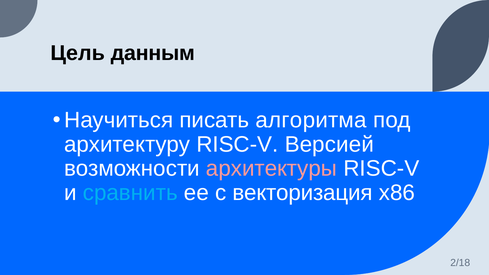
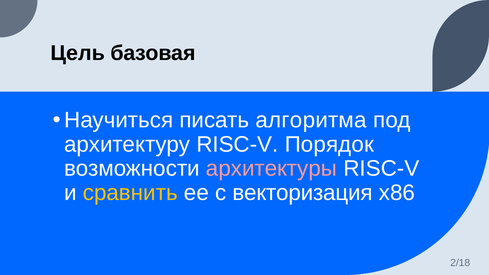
данным: данным -> базовая (153, 53)
Версией: Версией -> Порядок (329, 144)
сравнить colour: light blue -> yellow (130, 193)
